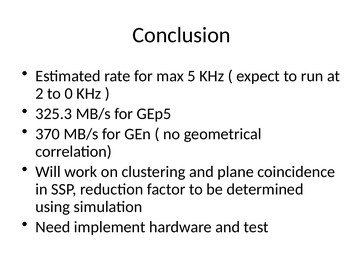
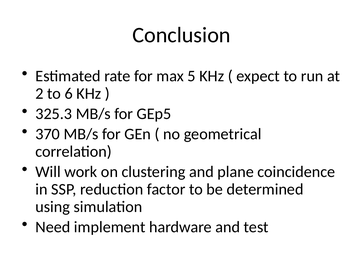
0: 0 -> 6 (69, 94)
